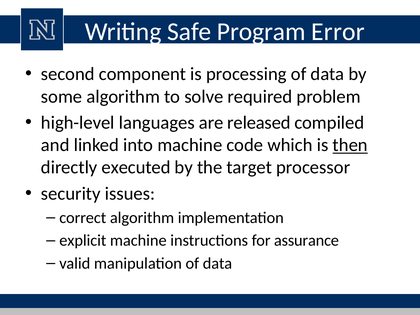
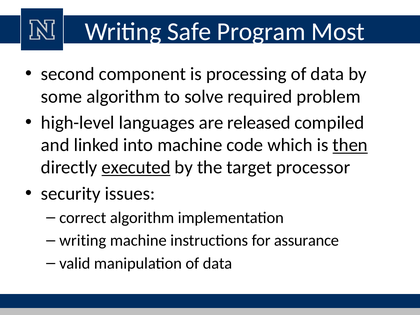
Error: Error -> Most (338, 32)
executed underline: none -> present (136, 167)
explicit: explicit -> writing (83, 241)
